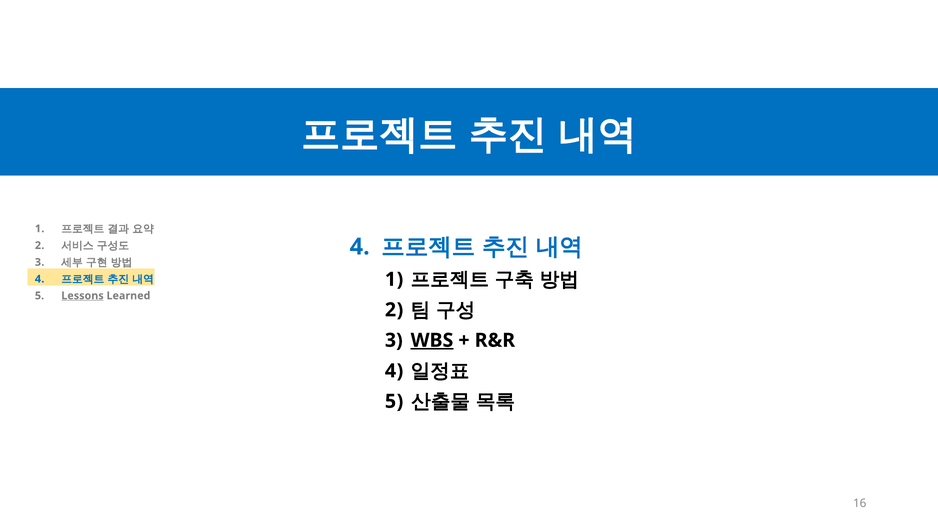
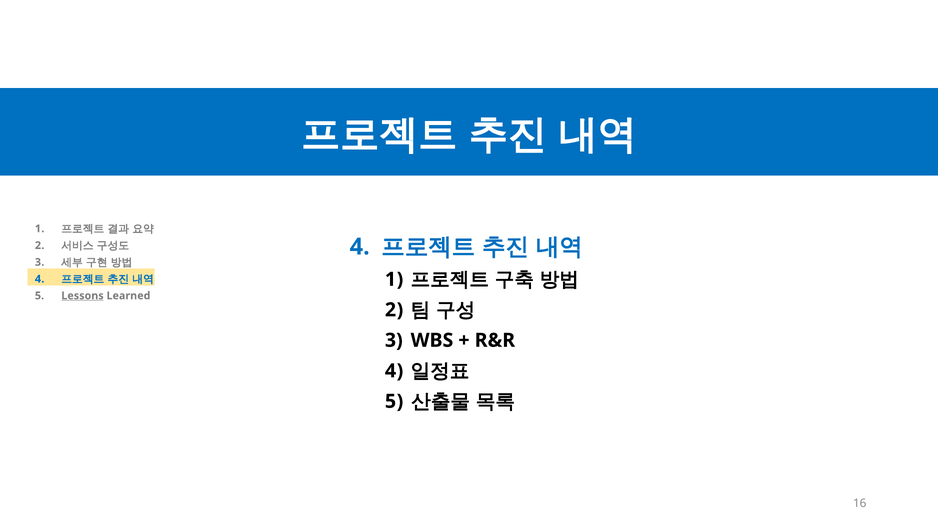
WBS underline: present -> none (432, 340)
